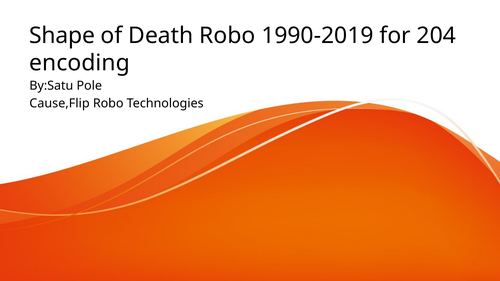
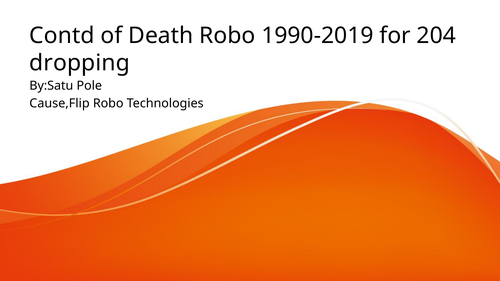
Shape: Shape -> Contd (62, 36)
encoding: encoding -> dropping (80, 63)
